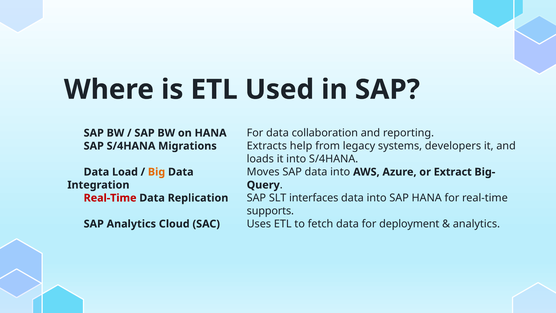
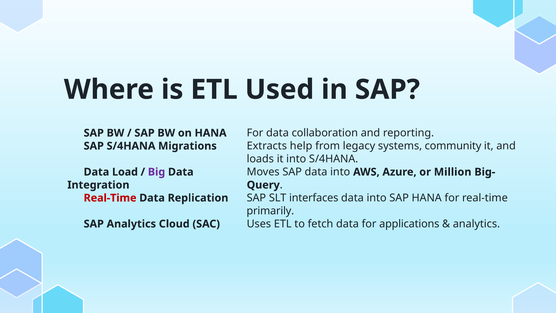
developers: developers -> community (453, 146)
Big colour: orange -> purple (157, 172)
Extract: Extract -> Million (453, 172)
supports: supports -> primarily (270, 211)
deployment: deployment -> applications (409, 224)
